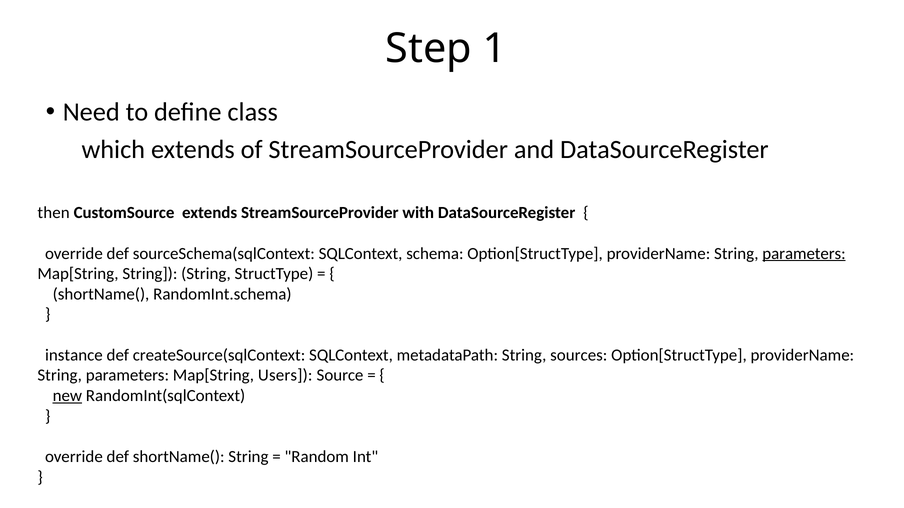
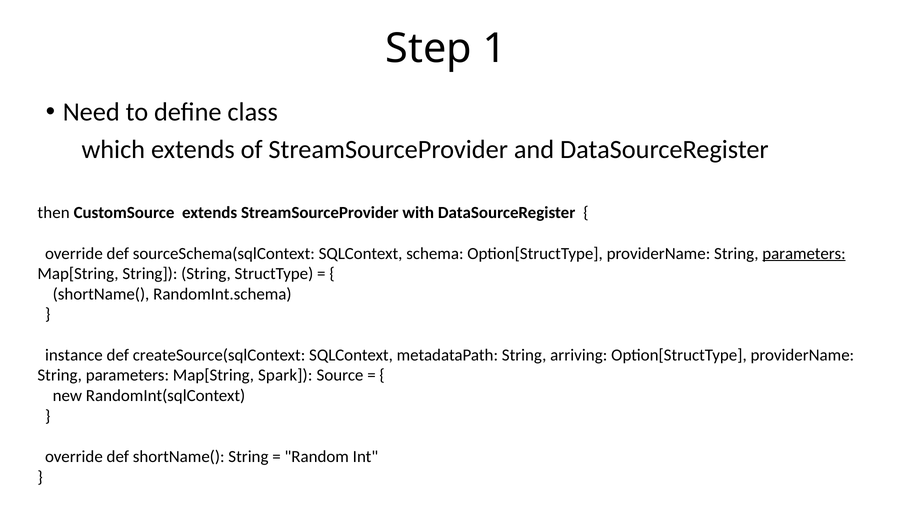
sources: sources -> arriving (579, 355)
Users: Users -> Spark (285, 376)
new underline: present -> none (67, 396)
